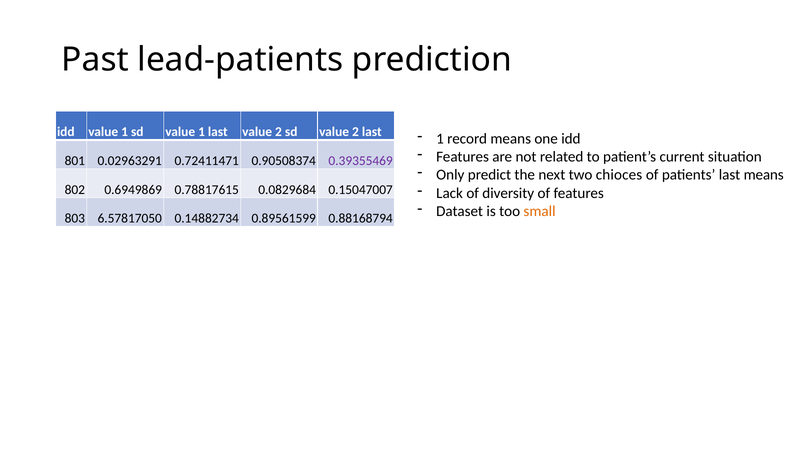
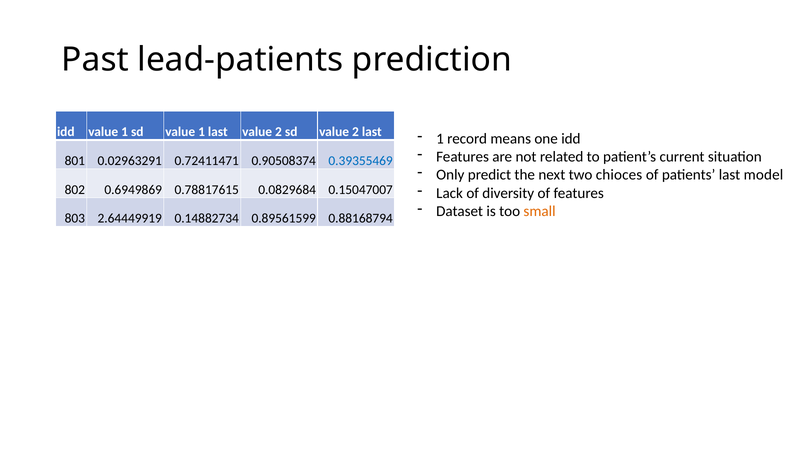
0.39355469 colour: purple -> blue (361, 161)
last means: means -> model (763, 175)
6.57817050: 6.57817050 -> 2.64449919 (130, 219)
